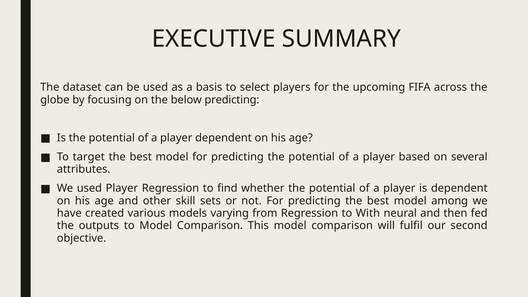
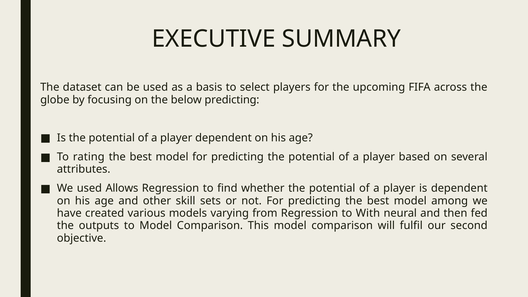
target: target -> rating (89, 157)
used Player: Player -> Allows (122, 188)
